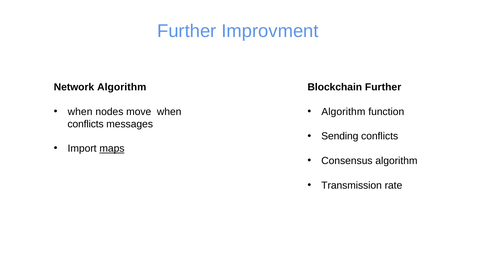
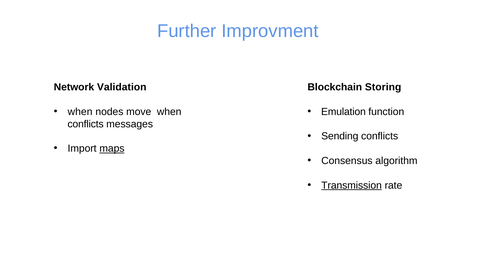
Network Algorithm: Algorithm -> Validation (122, 87)
Blockchain Further: Further -> Storing (383, 87)
Algorithm: Algorithm -> Emulation (343, 112)
Transmission underline: none -> present (352, 185)
